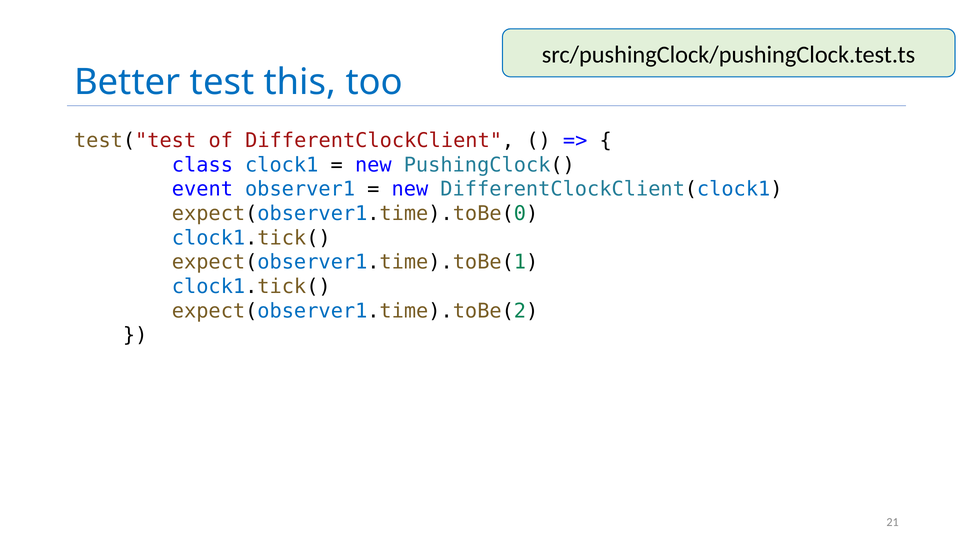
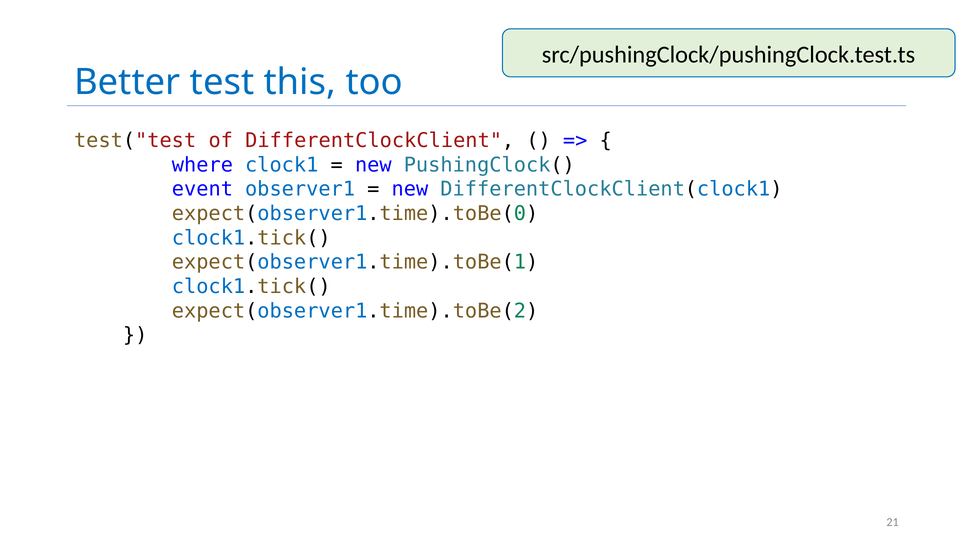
class: class -> where (202, 165)
